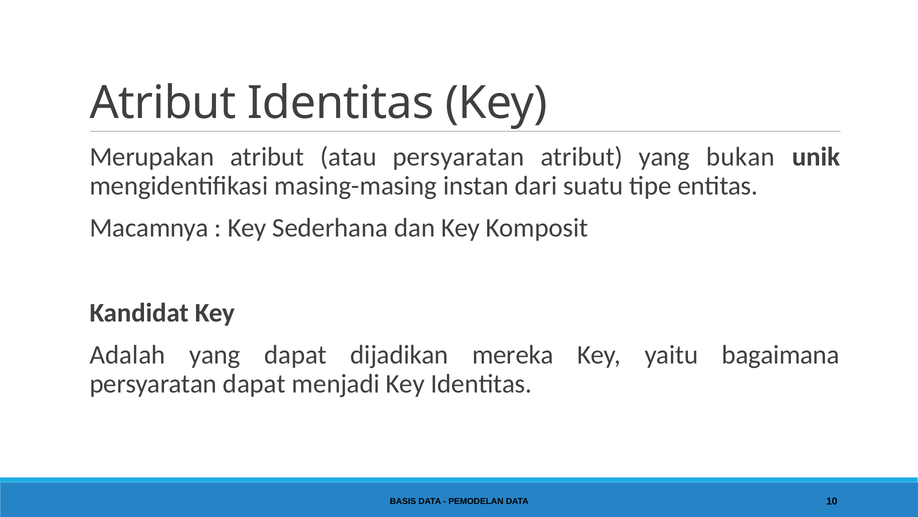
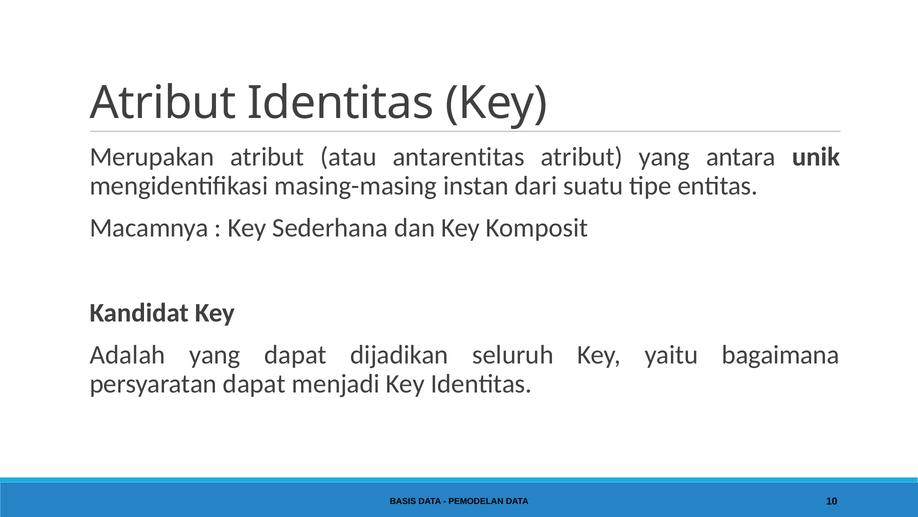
atau persyaratan: persyaratan -> antarentitas (459, 157)
bukan: bukan -> antara (741, 157)
mereka: mereka -> seluruh (513, 355)
